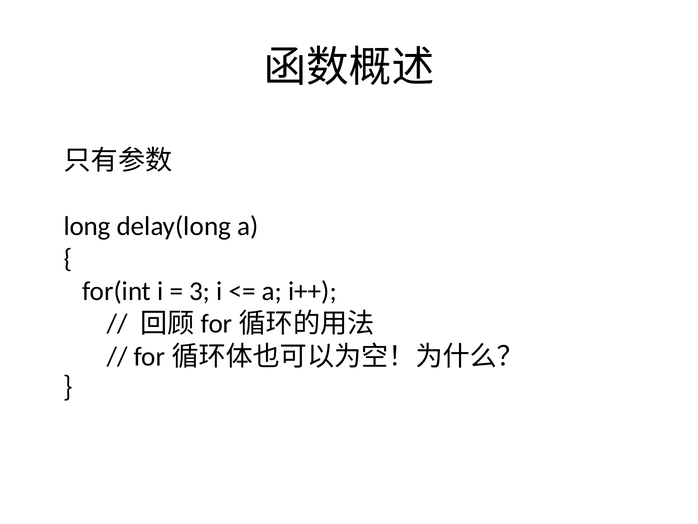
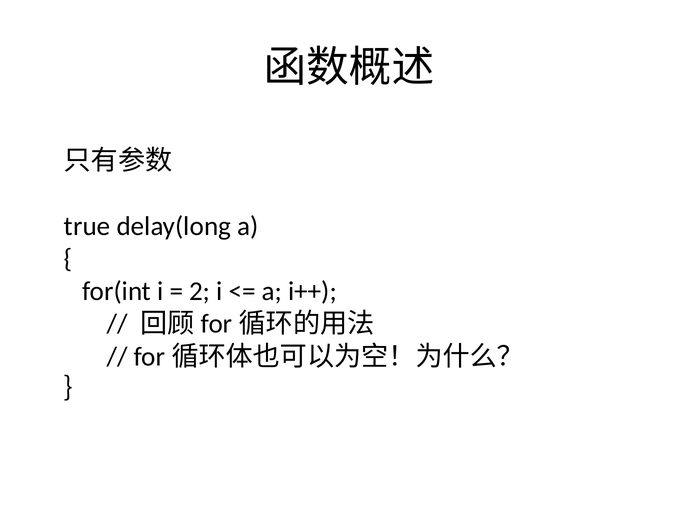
long: long -> true (87, 226)
3: 3 -> 2 (200, 291)
